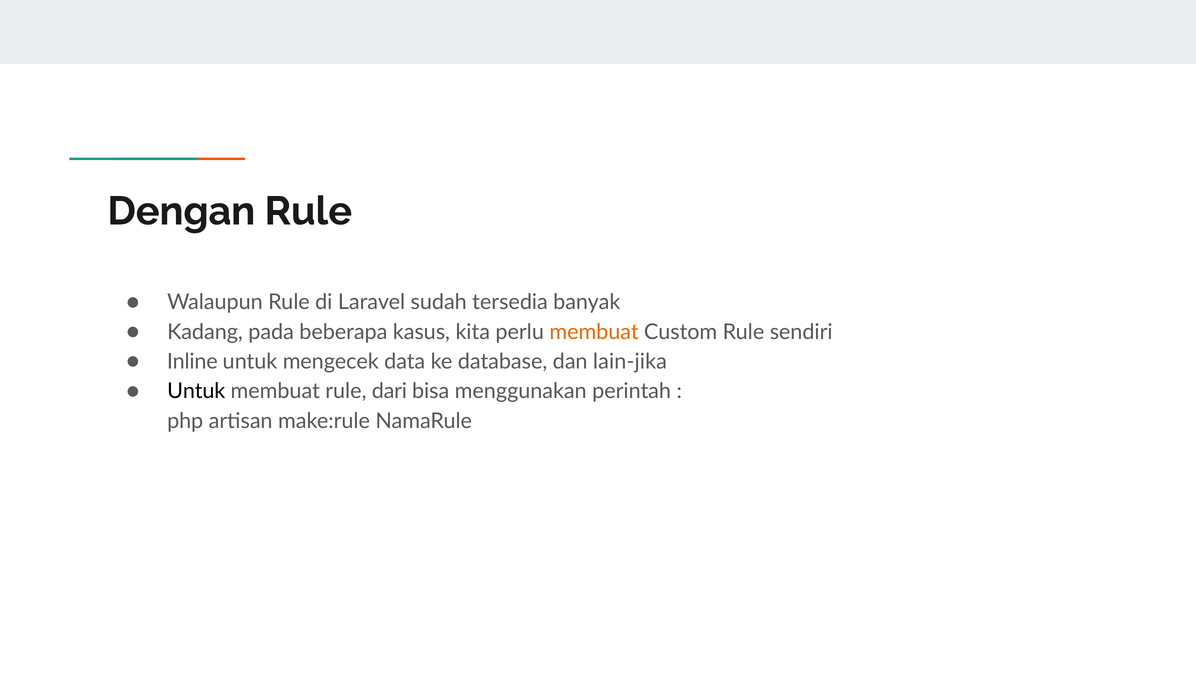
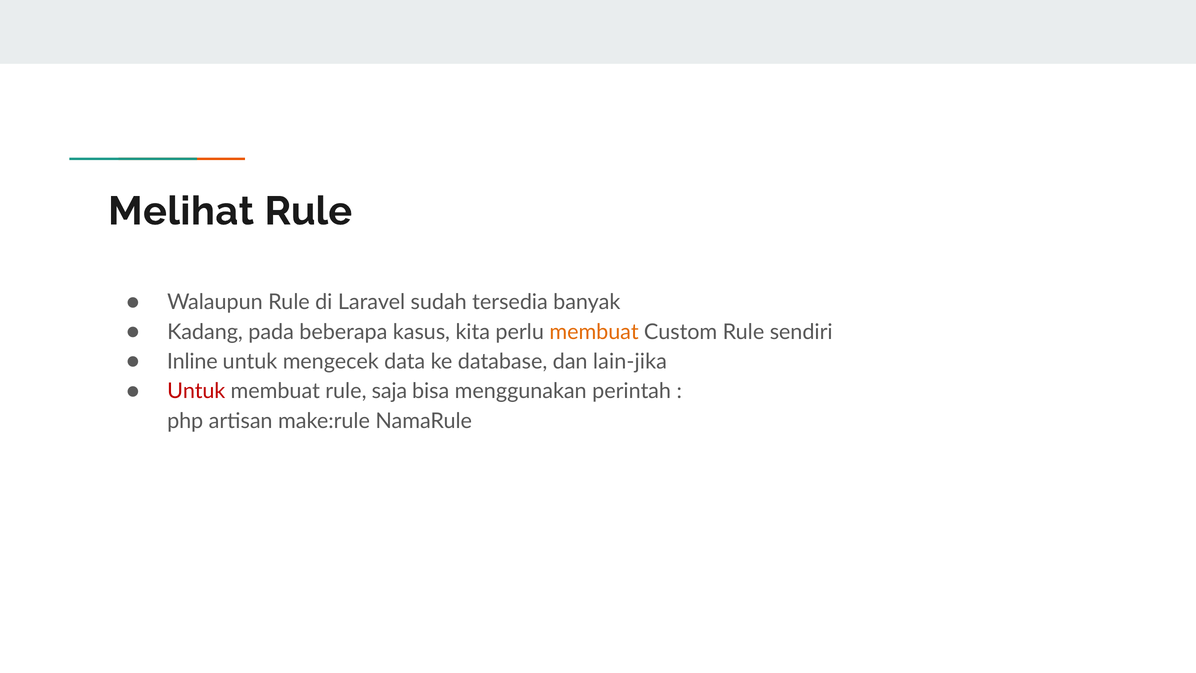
Dengan: Dengan -> Melihat (181, 211)
Untuk colour: black -> red (196, 391)
dari: dari -> saja (389, 391)
